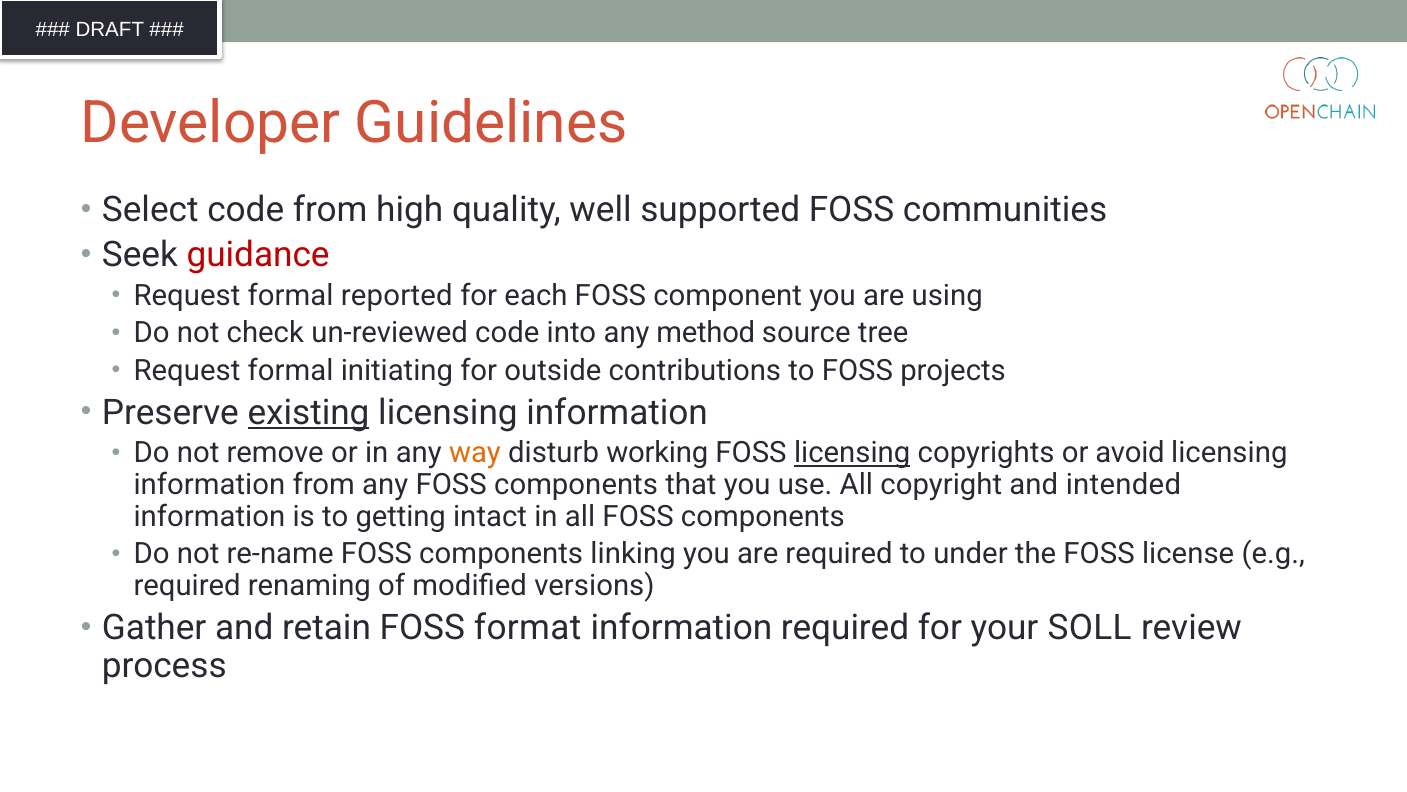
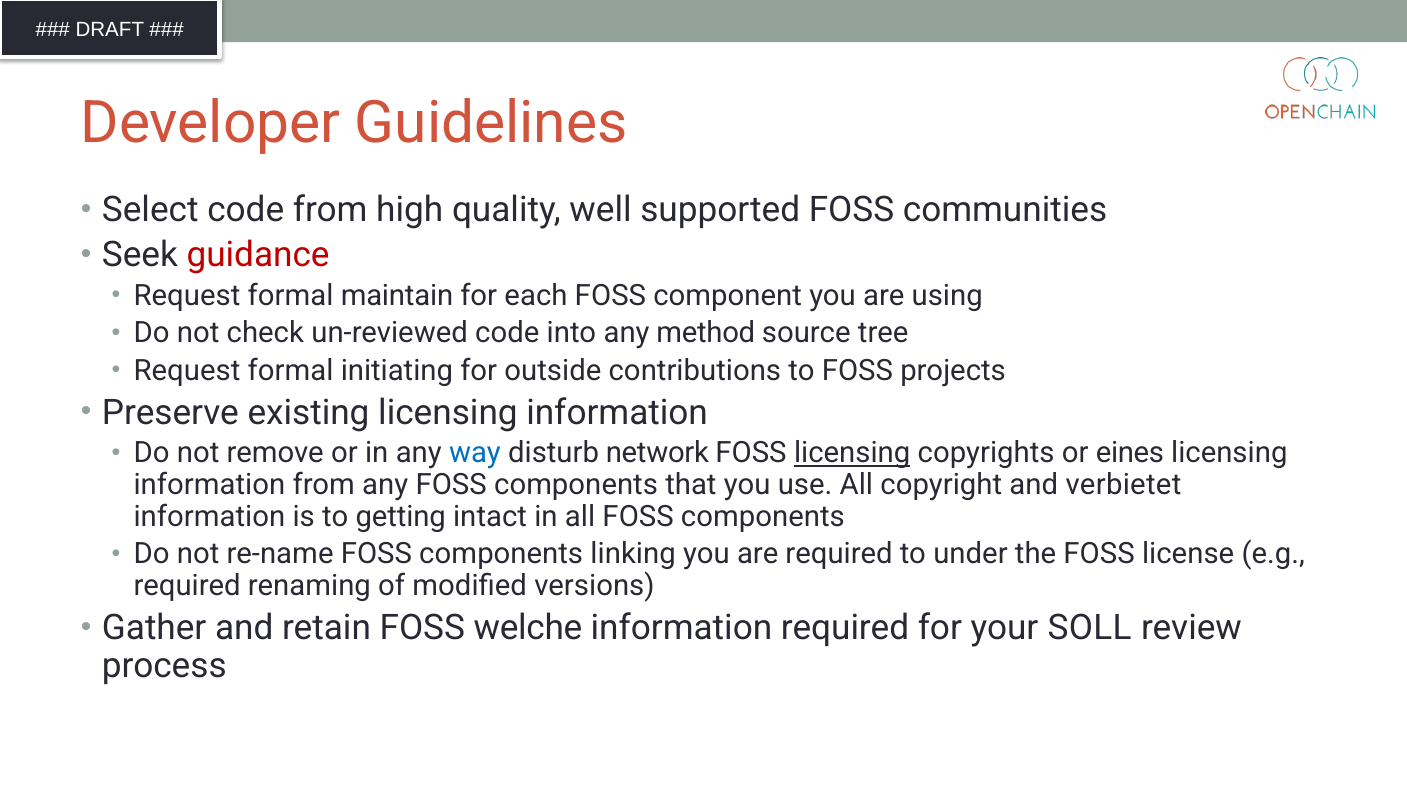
reported: reported -> maintain (397, 295)
existing underline: present -> none (309, 412)
way colour: orange -> blue (475, 453)
working: working -> network (657, 453)
avoid: avoid -> eines (1130, 453)
intended: intended -> verbietet (1123, 485)
format: format -> welche (528, 627)
